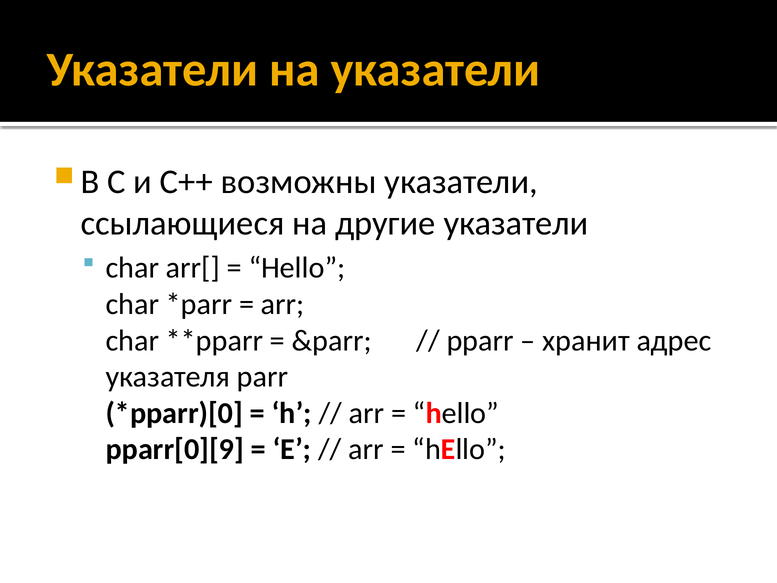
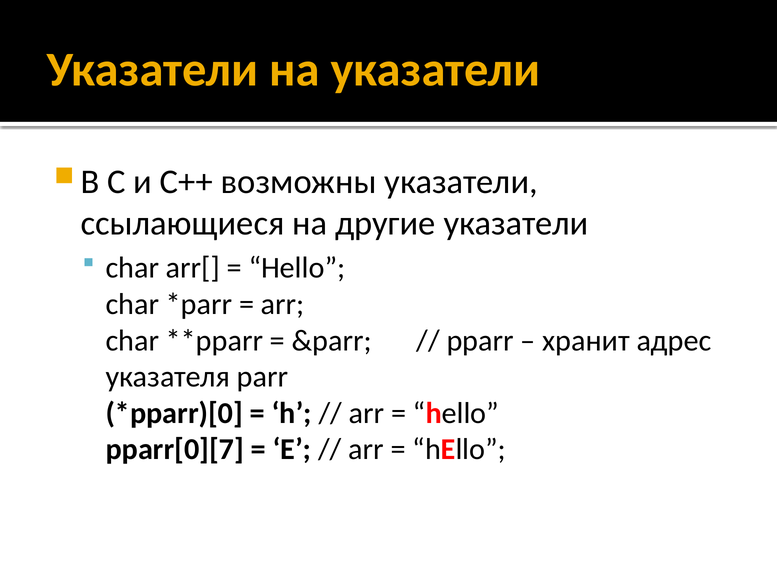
pparr[0][9: pparr[0][9 -> pparr[0][7 (175, 449)
